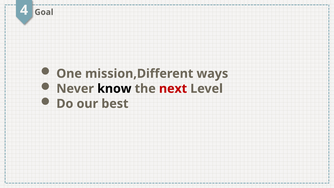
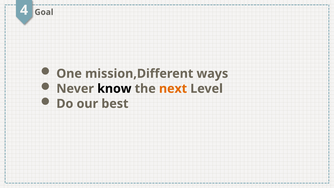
next colour: red -> orange (173, 89)
